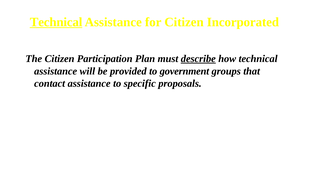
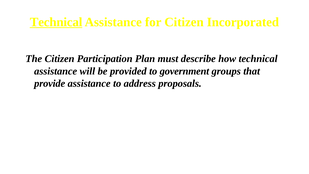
describe underline: present -> none (198, 59)
contact: contact -> provide (50, 83)
specific: specific -> address (140, 83)
